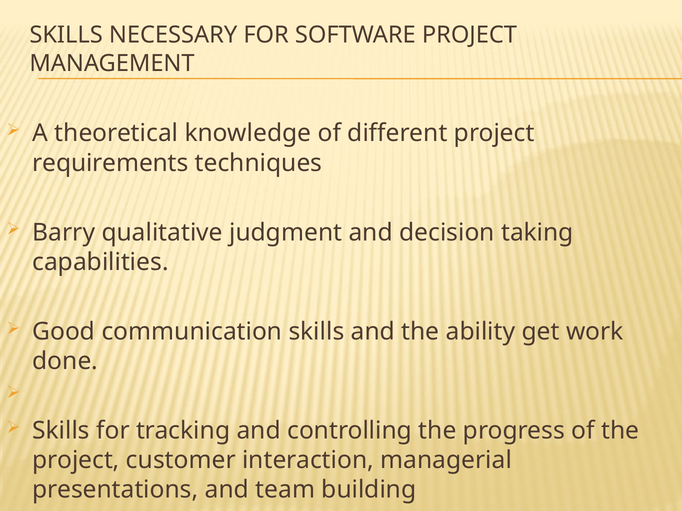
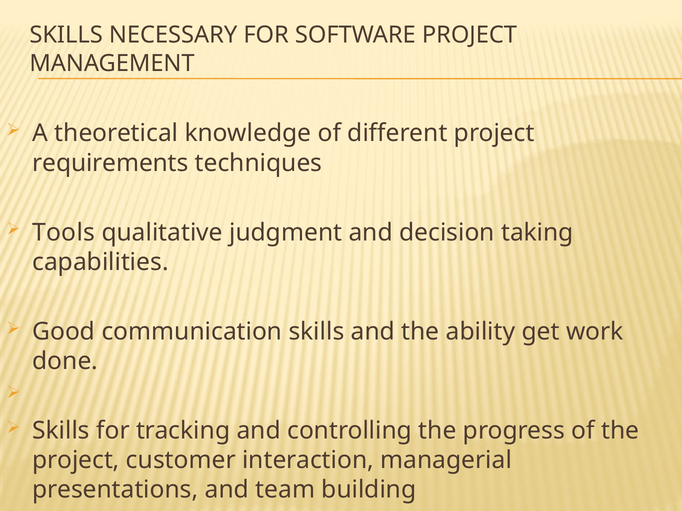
Barry: Barry -> Tools (64, 233)
